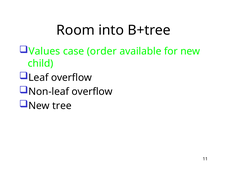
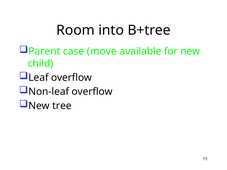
Values: Values -> Parent (44, 51)
order: order -> move (102, 51)
